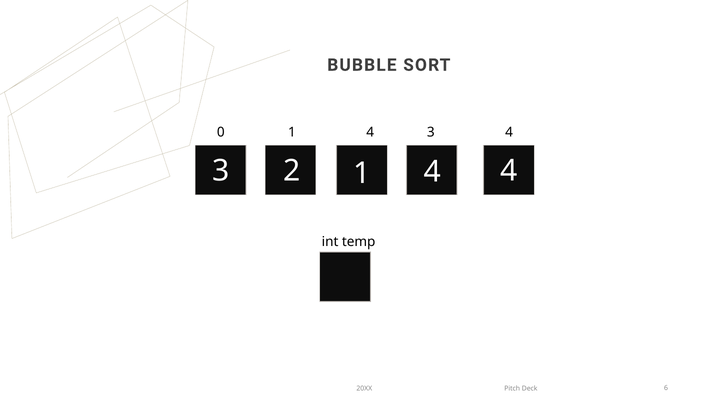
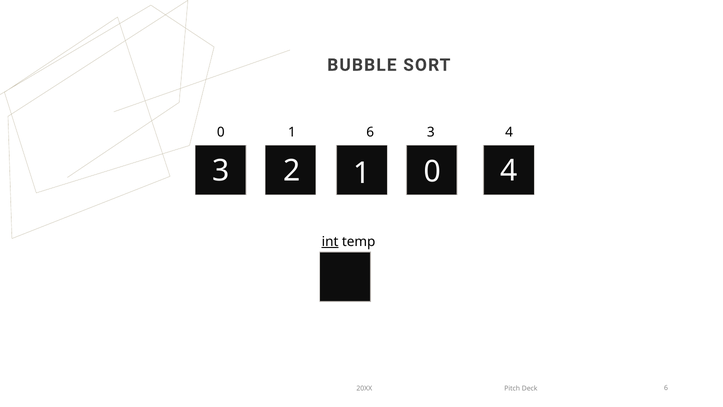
0 1 4: 4 -> 6 (370, 132)
4: 4 -> 0 (432, 171)
int underline: none -> present (330, 242)
